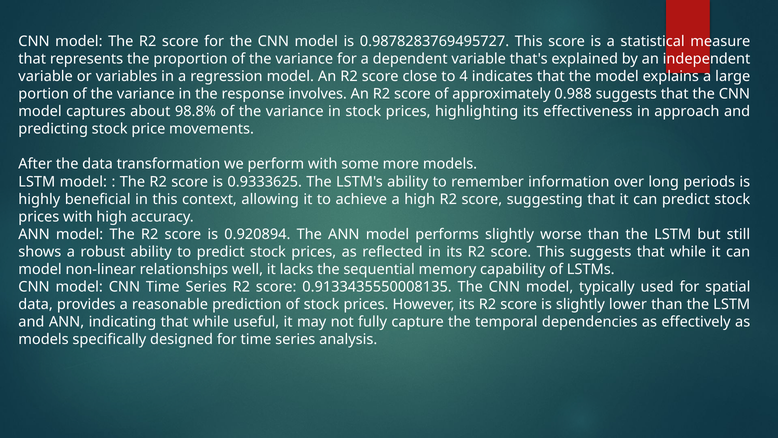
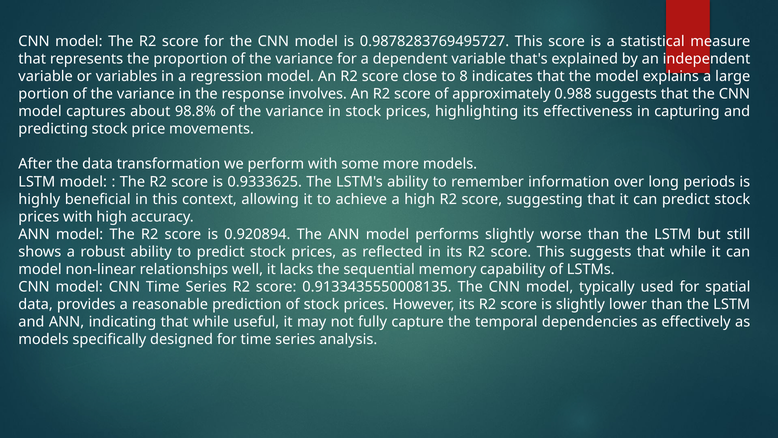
4: 4 -> 8 (464, 77)
approach: approach -> capturing (687, 112)
